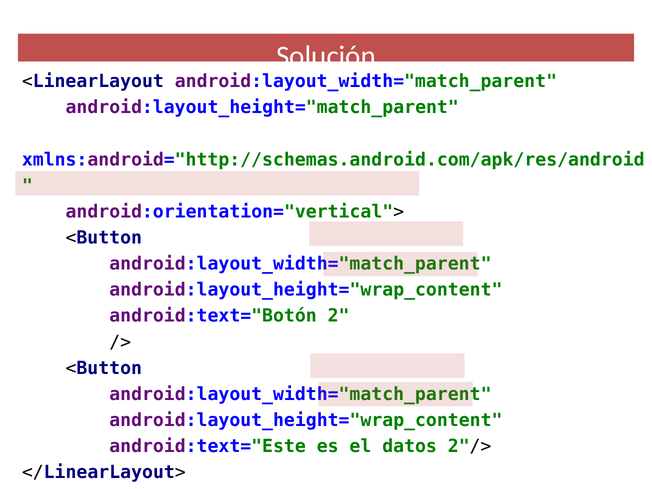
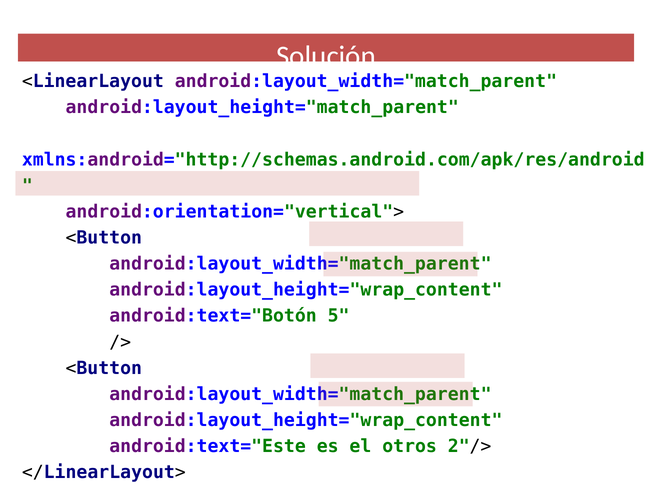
2: 2 -> 5 (339, 316)
datos: datos -> otros (410, 446)
